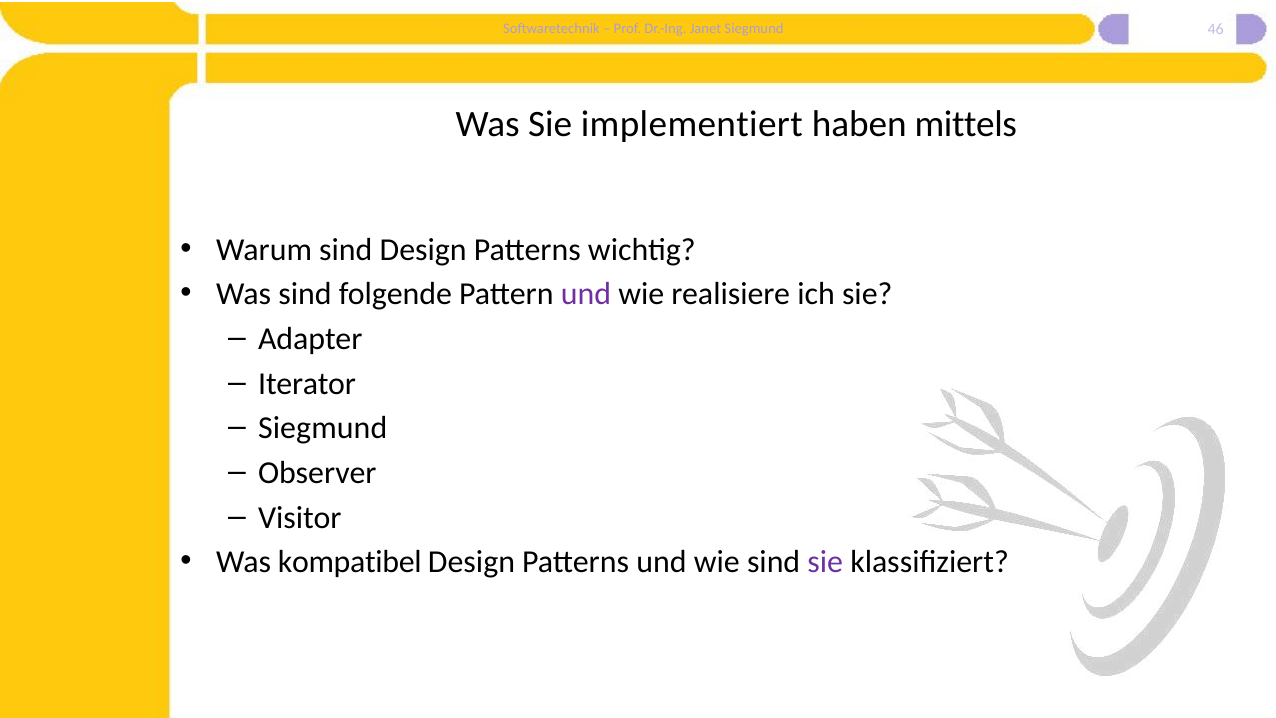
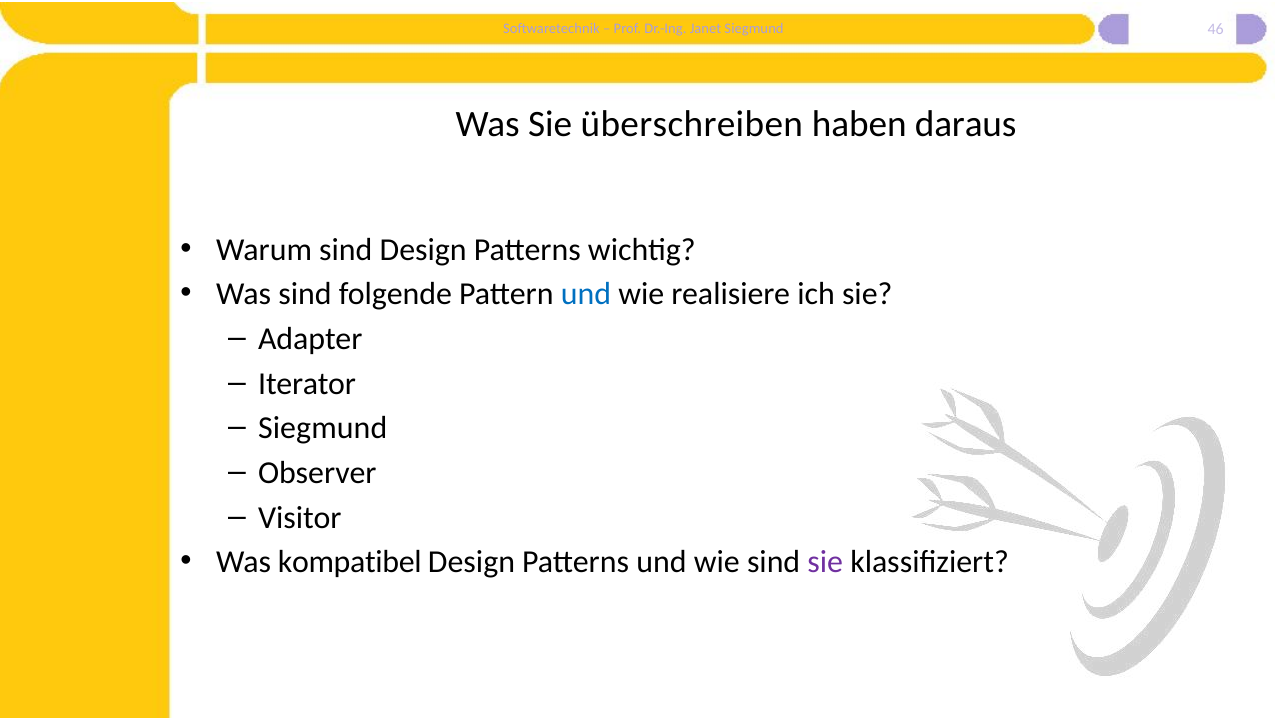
implementiert: implementiert -> überschreiben (692, 124)
mittels: mittels -> daraus (966, 124)
und colour: purple -> blue (586, 294)
